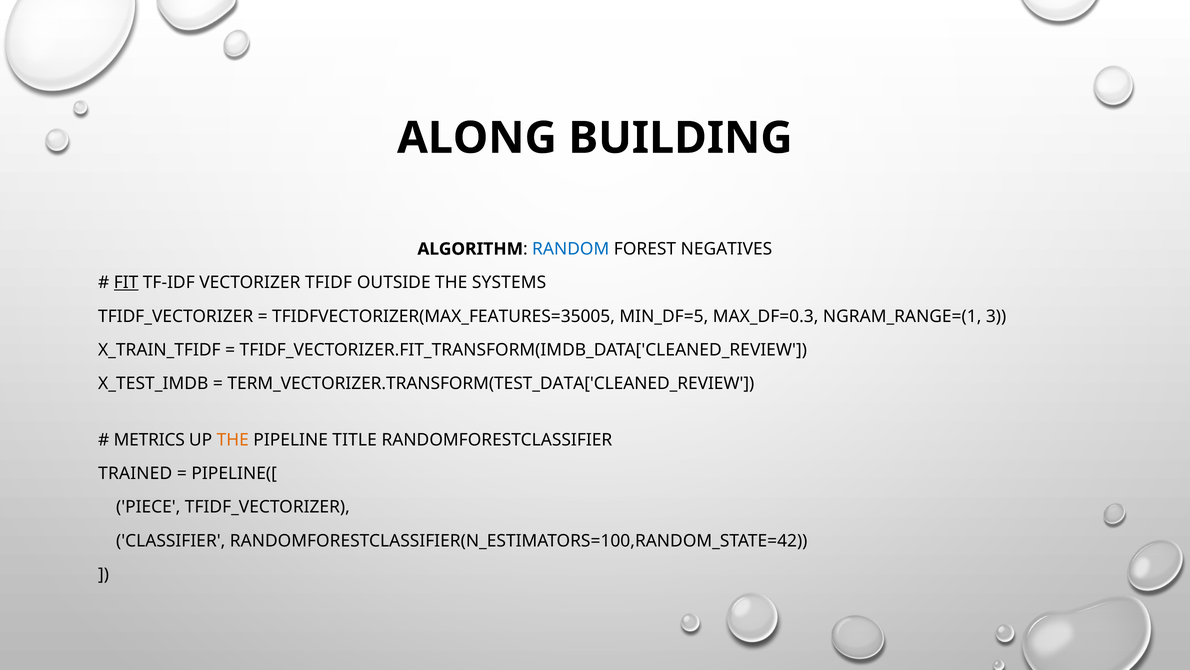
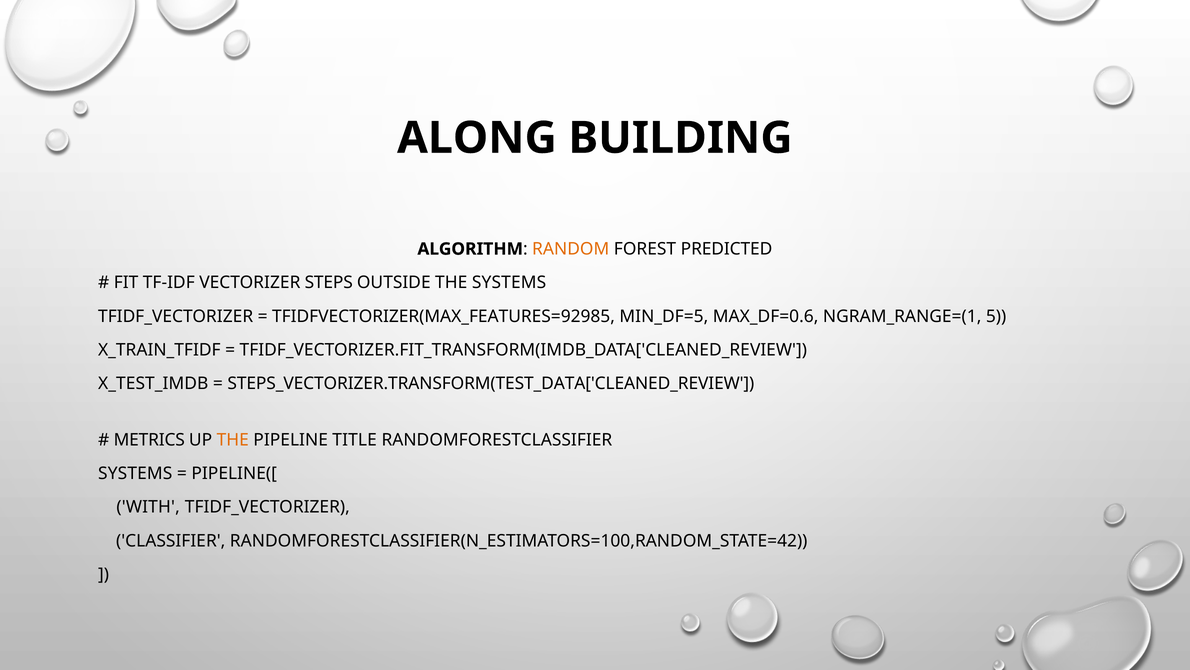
RANDOM colour: blue -> orange (571, 249)
NEGATIVES: NEGATIVES -> PREDICTED (727, 249)
FIT underline: present -> none (126, 282)
TFIDF: TFIDF -> STEPS (329, 282)
TFIDFVECTORIZER(MAX_FEATURES=35005: TFIDFVECTORIZER(MAX_FEATURES=35005 -> TFIDFVECTORIZER(MAX_FEATURES=92985 (444, 316)
MAX_DF=0.3: MAX_DF=0.3 -> MAX_DF=0.6 (766, 316)
3: 3 -> 5 (996, 316)
TERM_VECTORIZER.TRANSFORM(TEST_DATA['CLEANED_REVIEW: TERM_VECTORIZER.TRANSFORM(TEST_DATA['CLEANED_REVIEW -> STEPS_VECTORIZER.TRANSFORM(TEST_DATA['CLEANED_REVIEW (491, 383)
TRAINED: TRAINED -> SYSTEMS (135, 473)
PIECE: PIECE -> WITH (148, 507)
